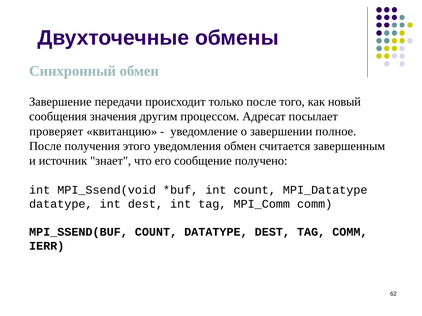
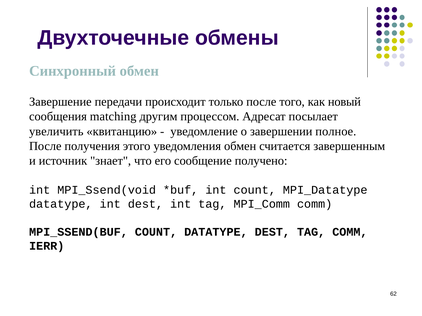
значения: значения -> matching (113, 117)
проверяет: проверяет -> увеличить (56, 131)
